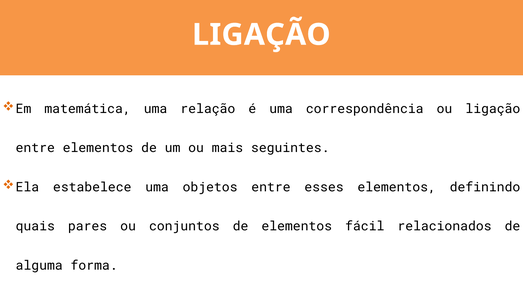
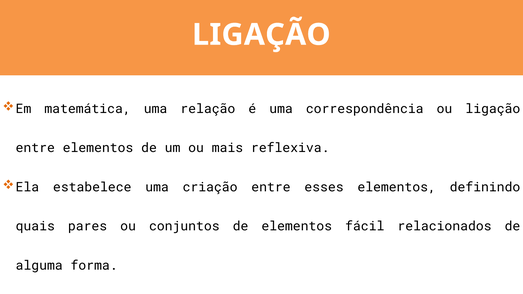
seguintes: seguintes -> reflexiva (290, 148)
objetos: objetos -> criação (210, 187)
